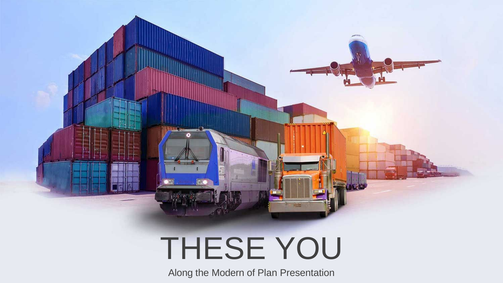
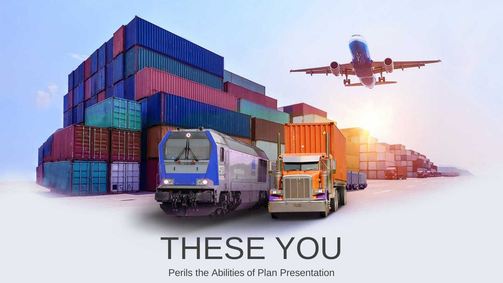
Along: Along -> Perils (181, 273)
Modern: Modern -> Abilities (228, 273)
